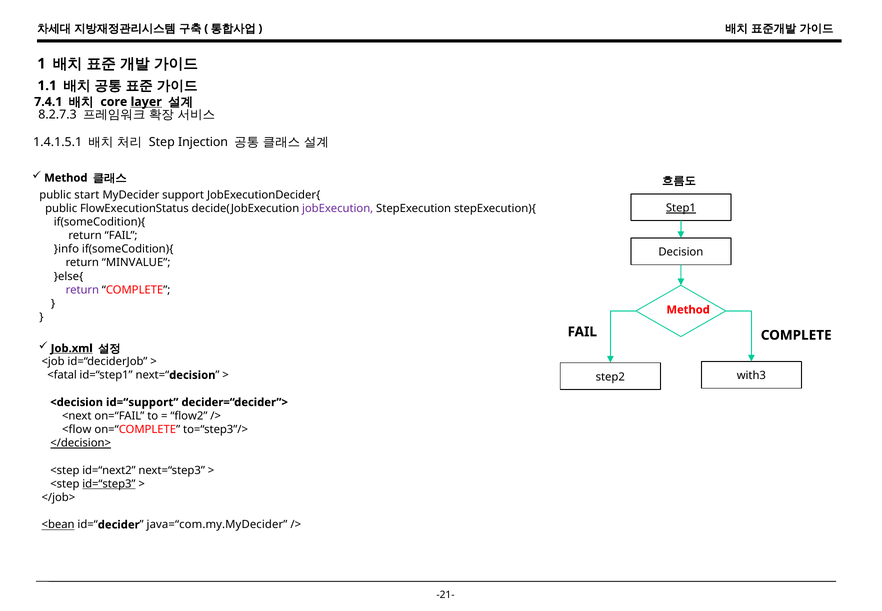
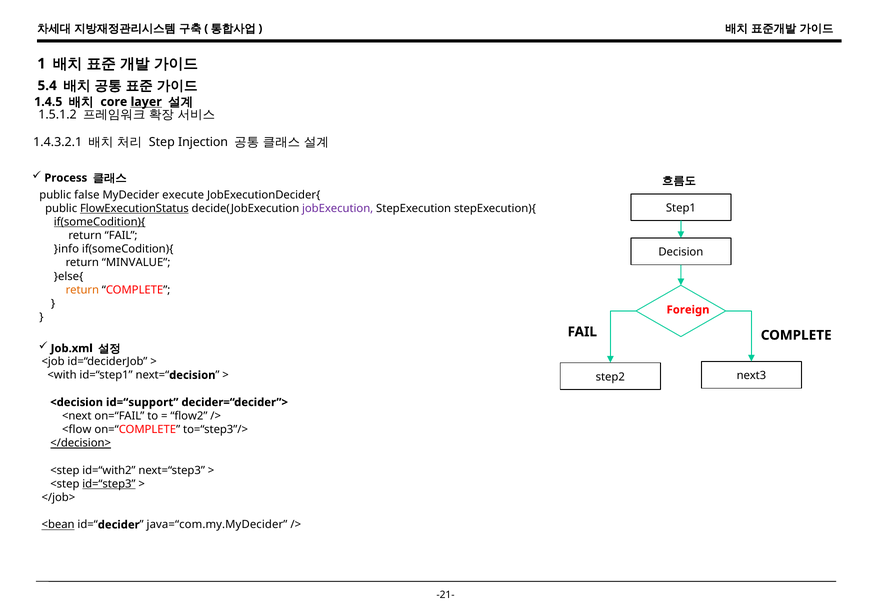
1.1: 1.1 -> 5.4 (47, 86)
7.4.1: 7.4.1 -> 1.4.5 (48, 102)
8.2.7.3: 8.2.7.3 -> 1.5.1.2 (57, 114)
1.4.1.5.1: 1.4.1.5.1 -> 1.4.3.2.1 (58, 142)
Method: Method -> Process (66, 178)
start: start -> false (87, 195)
support: support -> execute (183, 195)
Step1 underline: present -> none (681, 208)
FlowExecutionStatus underline: none -> present (134, 208)
if(someCodition){ underline: none -> present (100, 222)
return colour: purple -> orange (82, 290)
Method: Method -> Foreign (688, 310)
Job.xml underline: present -> none (72, 348)
<fatal: <fatal -> <with (62, 375)
with3: with3 -> next3 (751, 375)
id=“next2: id=“next2 -> id=“with2 (109, 470)
